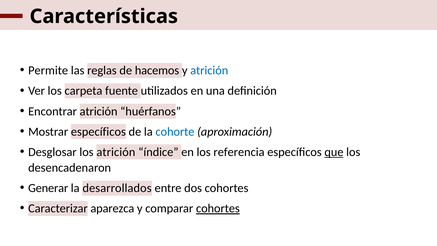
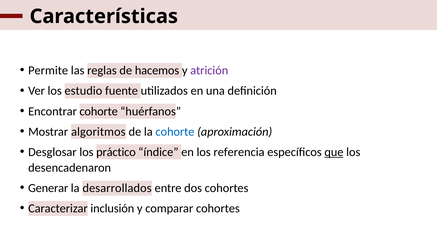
atrición colour: blue -> purple (209, 70)
carpeta: carpeta -> estudio (83, 91)
Encontrar atrición: atrición -> cohorte (99, 111)
Mostrar específicos: específicos -> algoritmos (98, 132)
los atrición: atrición -> práctico (116, 152)
aparezca: aparezca -> inclusión (112, 208)
cohortes underline: present -> none (218, 208)
